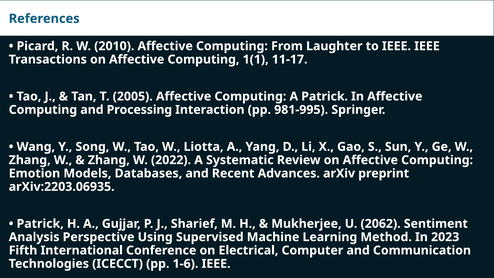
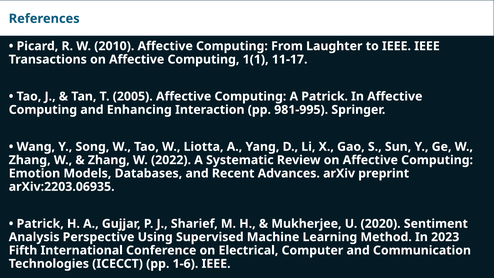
Processing: Processing -> Enhancing (139, 110)
2062: 2062 -> 2020 (381, 224)
